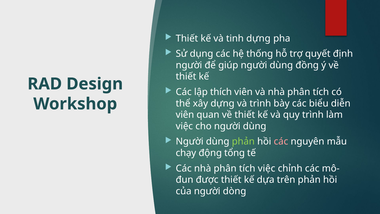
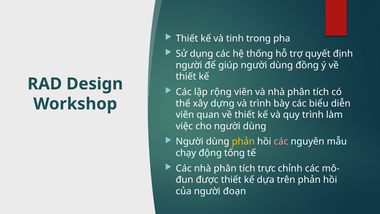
tinh dựng: dựng -> trong (258, 38)
thích: thích -> rộng (221, 92)
phản colour: light green -> yellow (243, 141)
tích việc: việc -> trực (267, 168)
dòng: dòng -> đoạn (235, 191)
